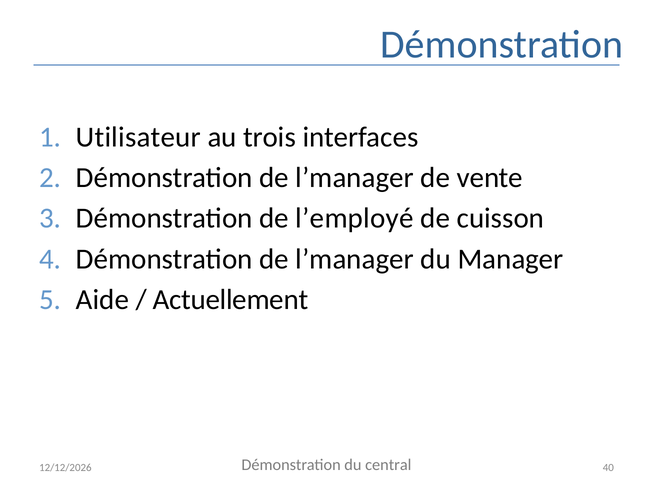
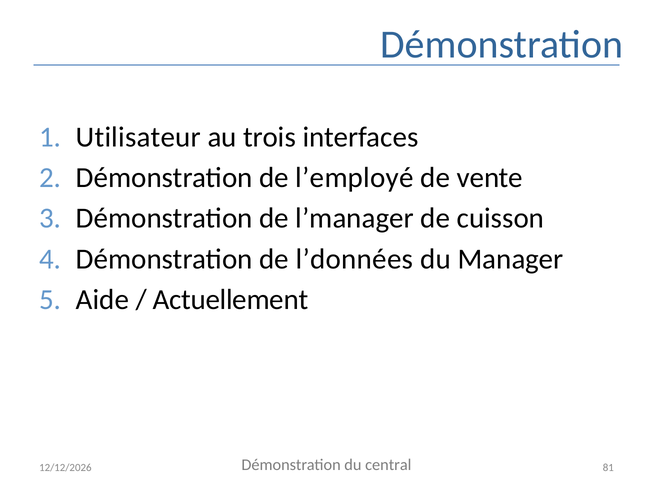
l’manager: l’manager -> l’employé (355, 178)
l’employé: l’employé -> l’manager (355, 218)
l’manager: l’manager -> l’données (355, 259)
40: 40 -> 81 (608, 468)
